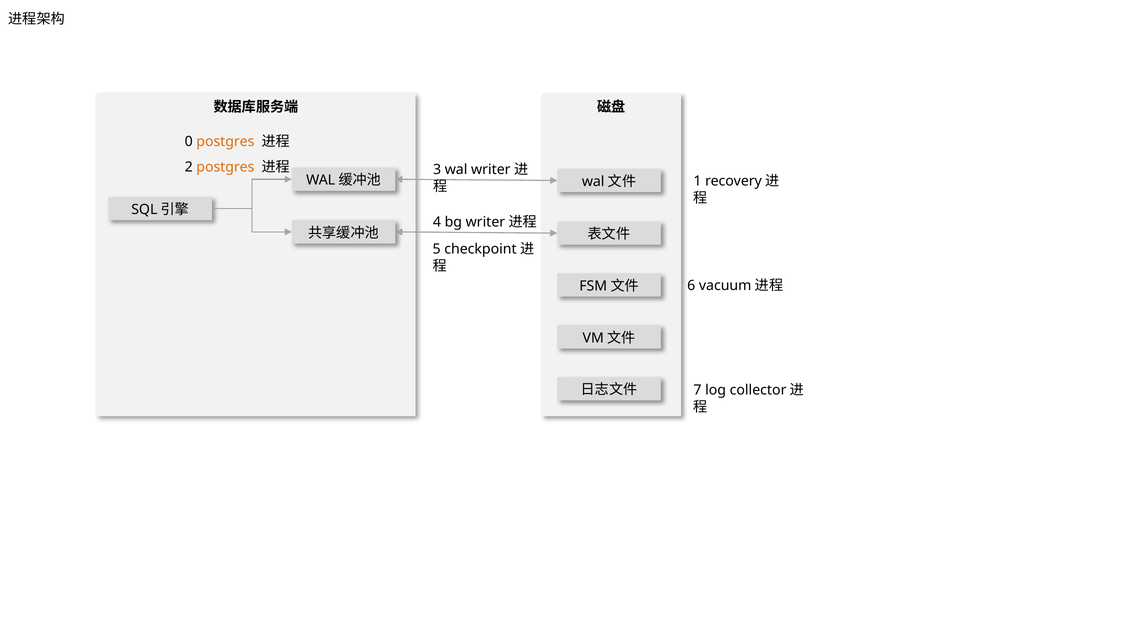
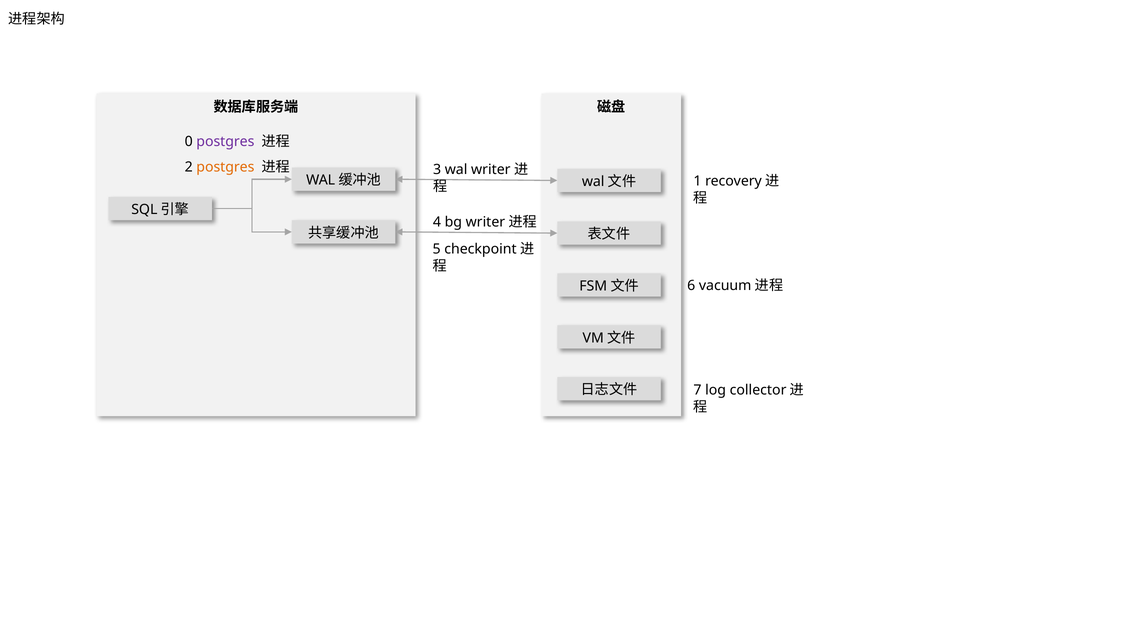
postgres colour: orange -> purple (225, 141)
